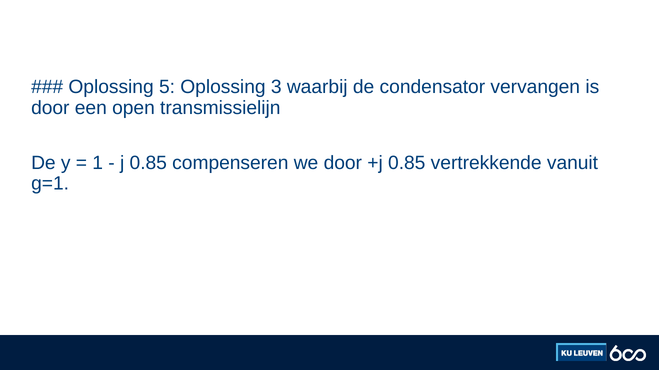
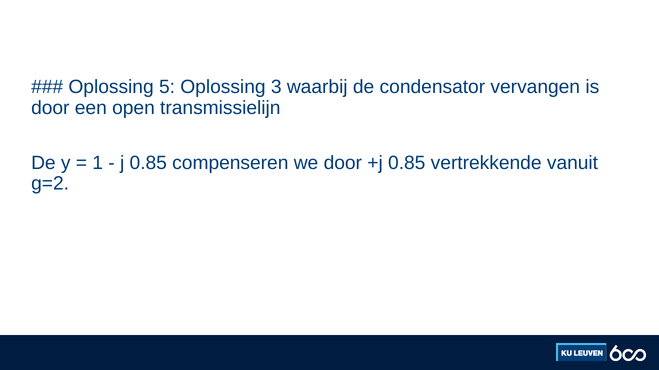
g=1: g=1 -> g=2 (50, 184)
